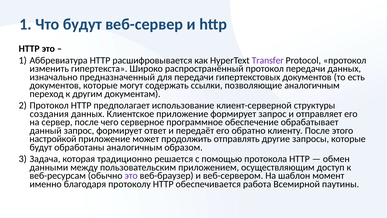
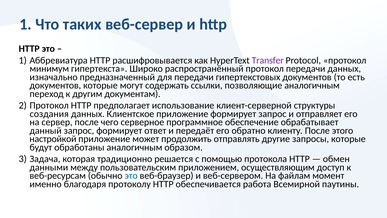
Что будут: будут -> таких (82, 24)
изменить: изменить -> минимум (49, 69)
это colour: purple -> blue (131, 175)
шаблон: шаблон -> файлам (294, 175)
